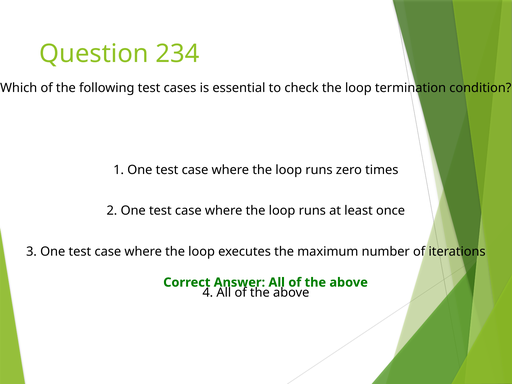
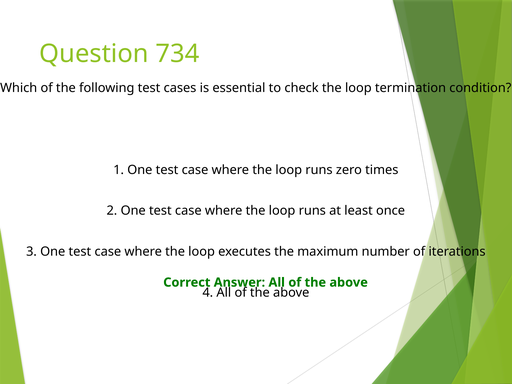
234: 234 -> 734 (177, 54)
